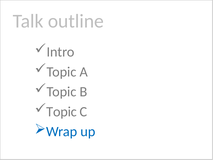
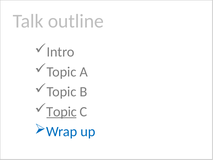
Topic underline: none -> present (62, 112)
